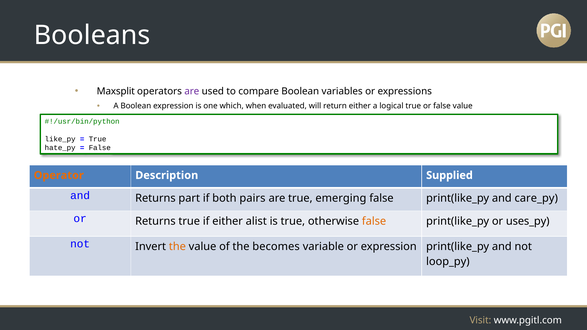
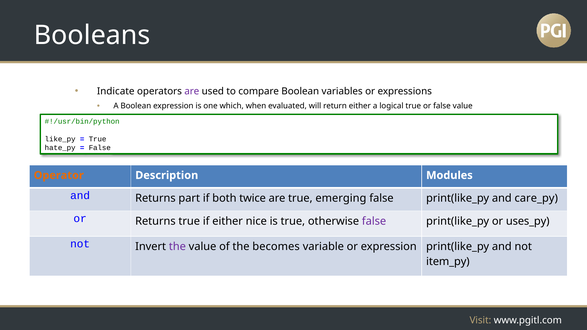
Maxsplit: Maxsplit -> Indicate (116, 91)
Supplied: Supplied -> Modules (449, 175)
pairs: pairs -> twice (253, 198)
alist: alist -> nice (256, 221)
false colour: orange -> purple (374, 221)
the colour: orange -> purple (177, 247)
loop_py: loop_py -> item_py (448, 262)
